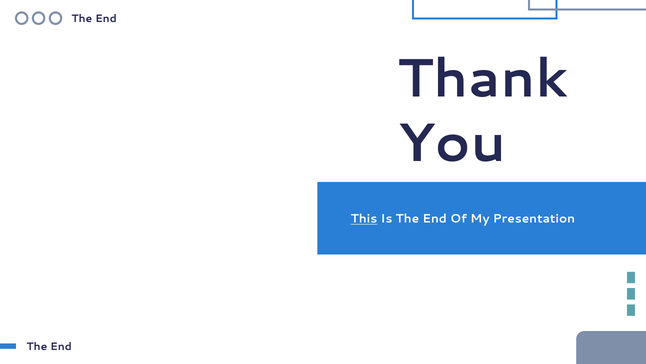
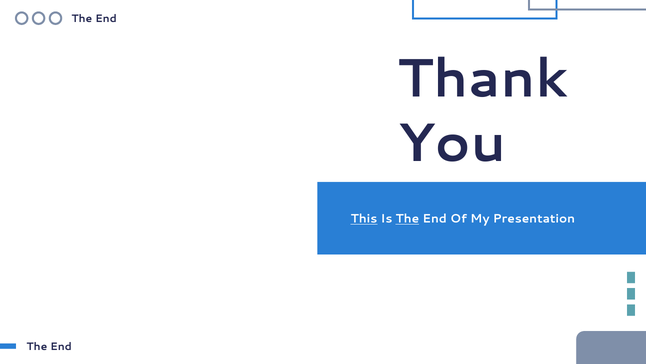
The underline: none -> present (407, 219)
